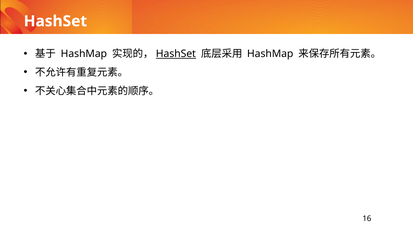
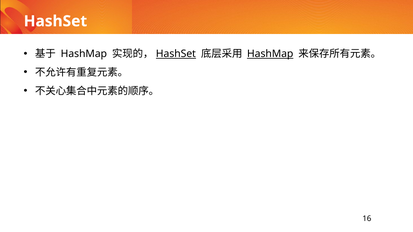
HashMap underline: none -> present (270, 54)
